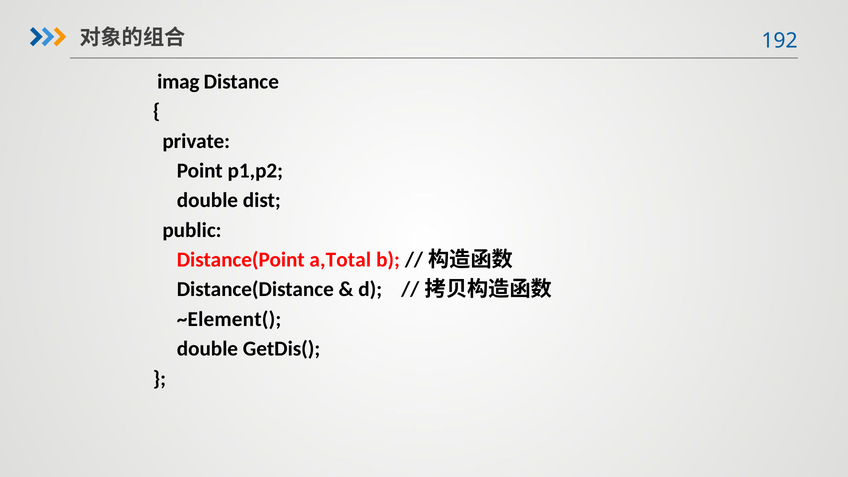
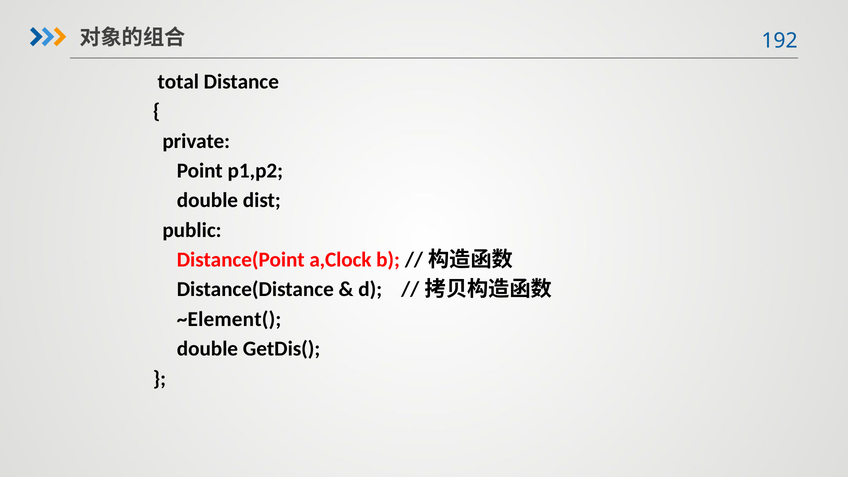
imag: imag -> total (178, 82)
a,Total: a,Total -> a,Clock (340, 260)
